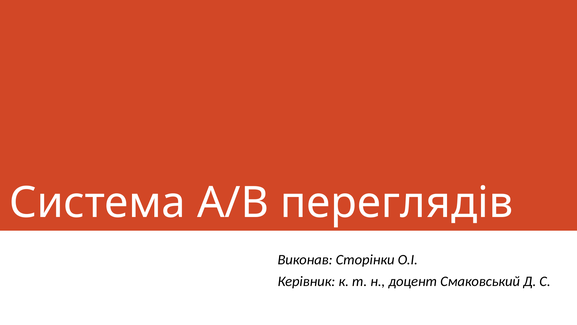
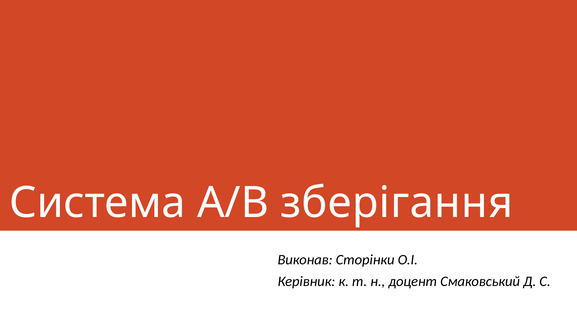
переглядів: переглядів -> зберігання (397, 203)
